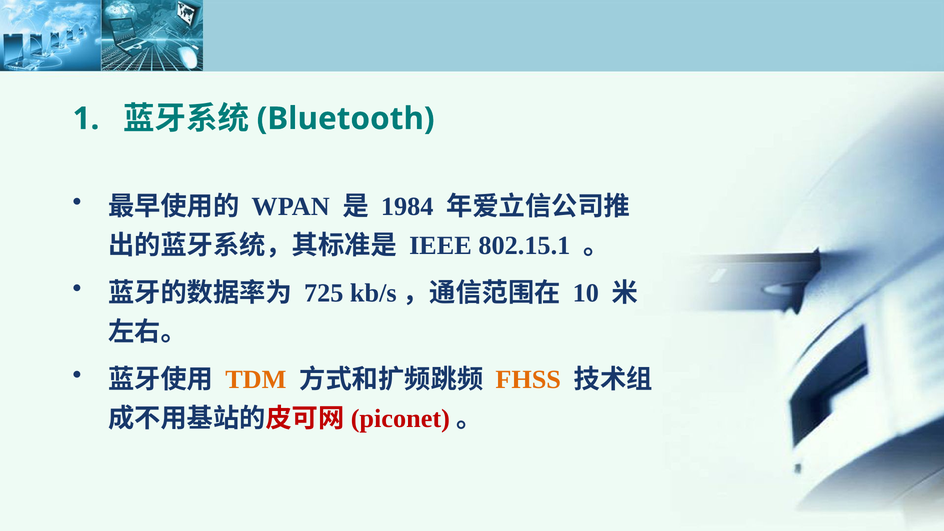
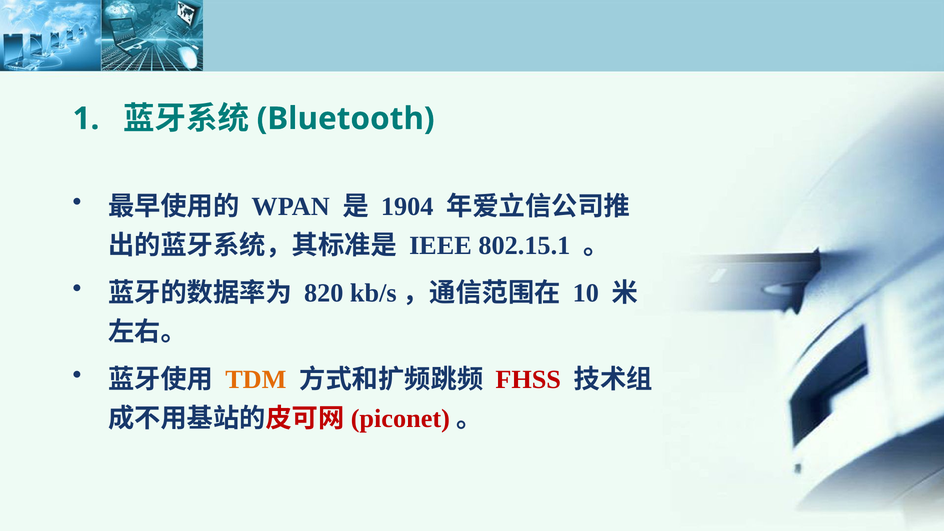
1984: 1984 -> 1904 (407, 207)
725: 725 -> 820 (324, 293)
FHSS colour: orange -> red (528, 380)
